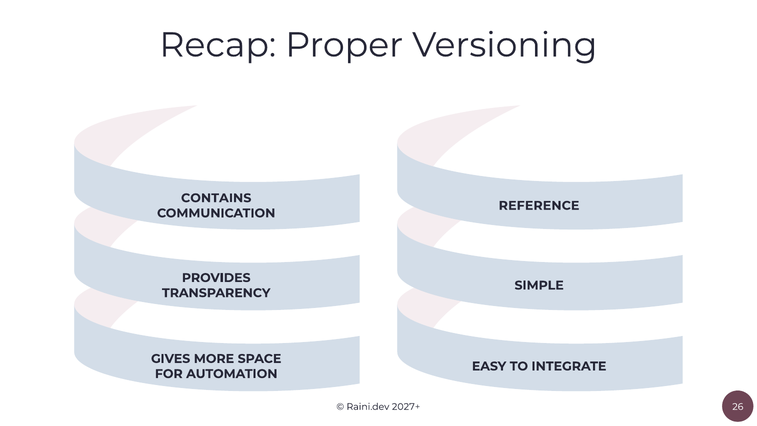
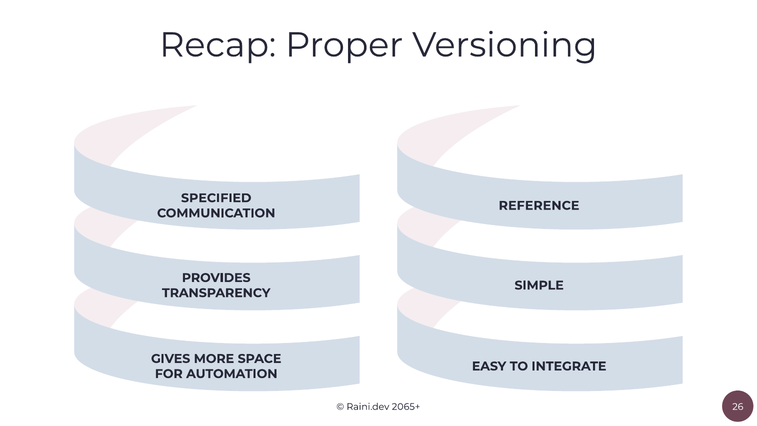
CONTAINS: CONTAINS -> SPECIFIED (216, 198)
2027+: 2027+ -> 2065+ (406, 407)
